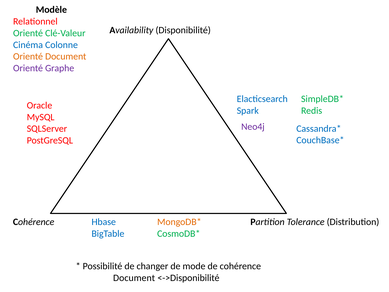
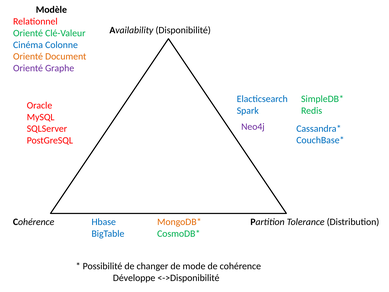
Document: Document -> Développe (134, 278)
